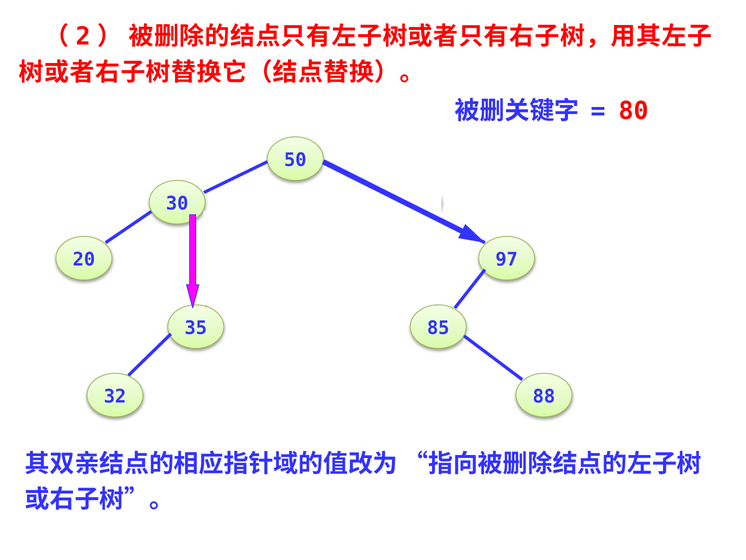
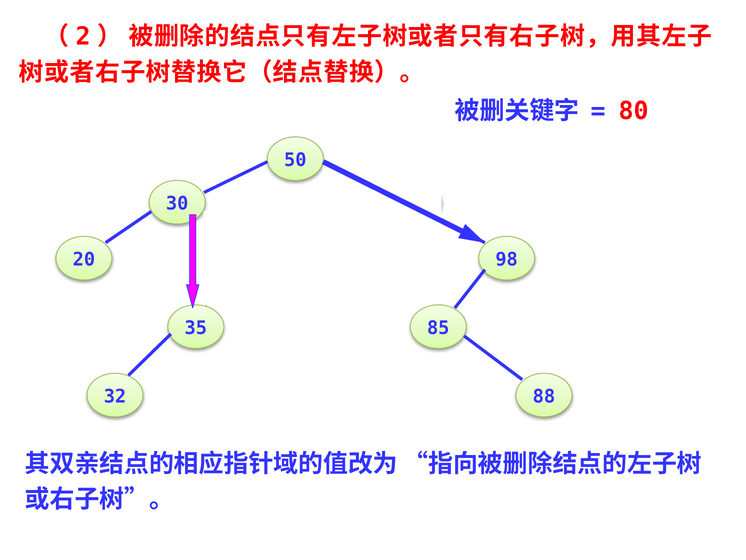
97: 97 -> 98 (507, 259)
